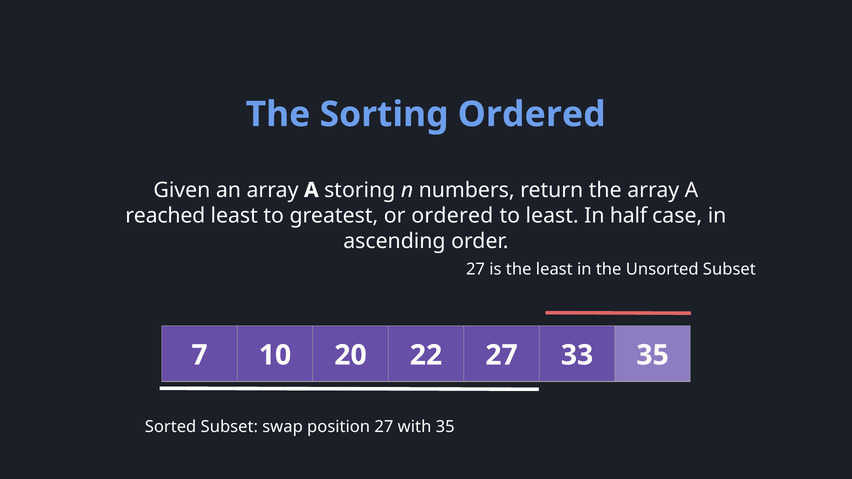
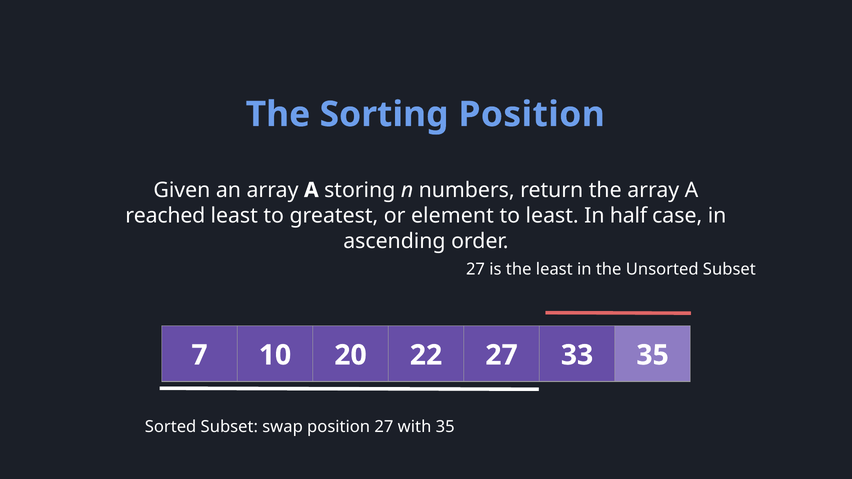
Sorting Ordered: Ordered -> Position (532, 114)
or ordered: ordered -> element (452, 216)
